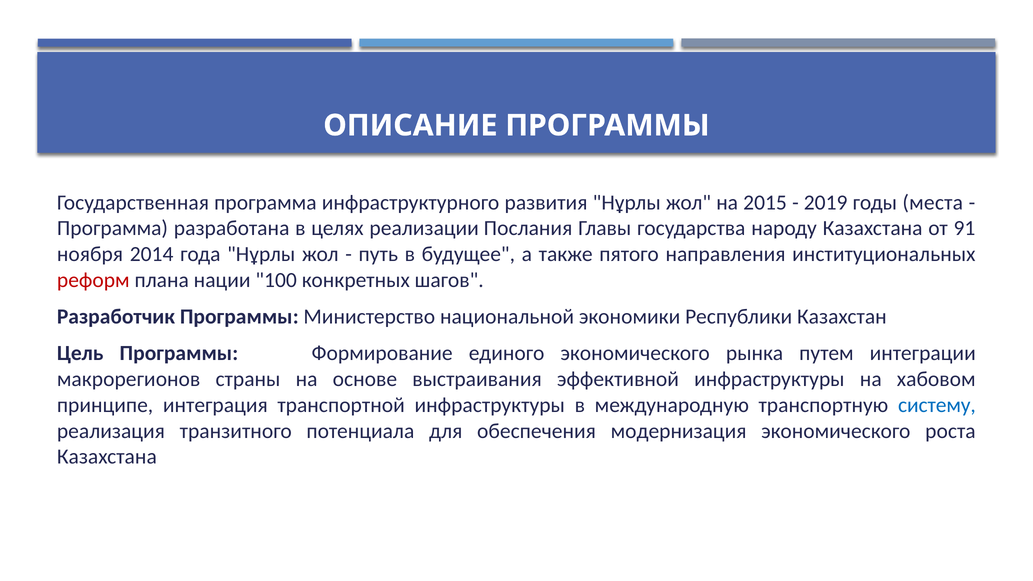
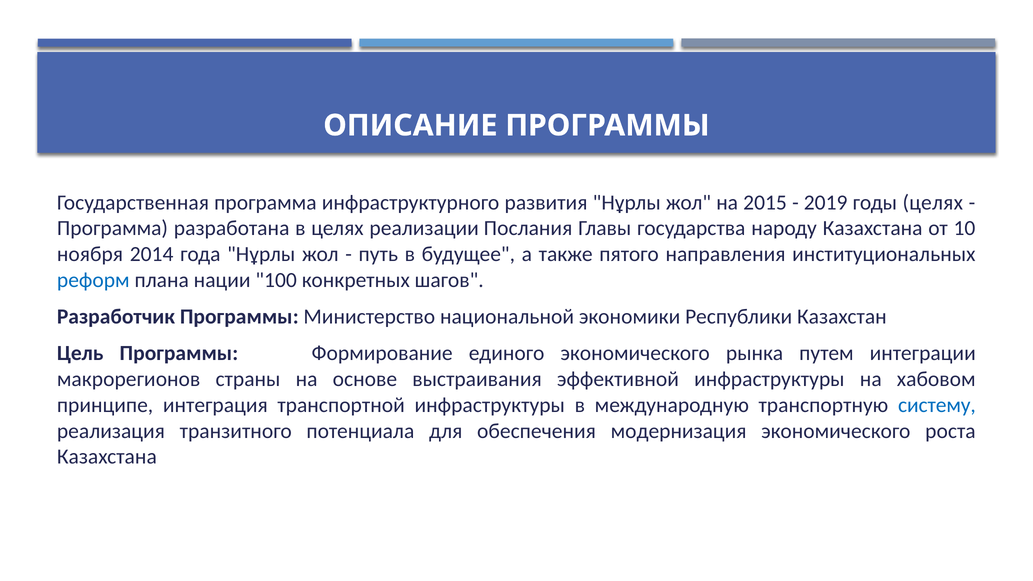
годы места: места -> целях (933, 203)
91: 91 -> 10 (964, 228)
реформ colour: red -> blue (93, 280)
